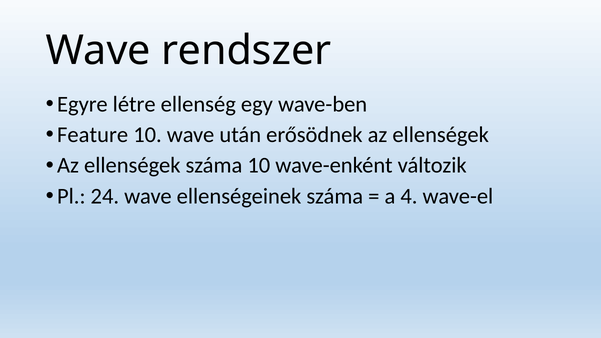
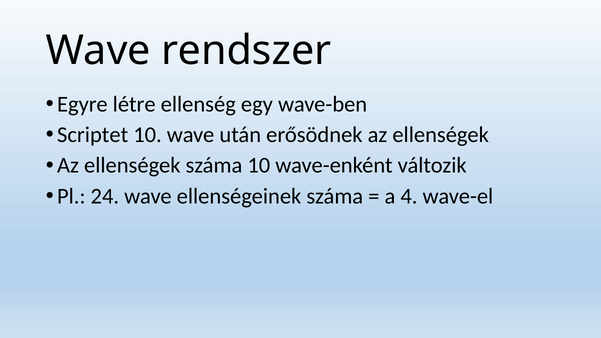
Feature: Feature -> Scriptet (93, 135)
